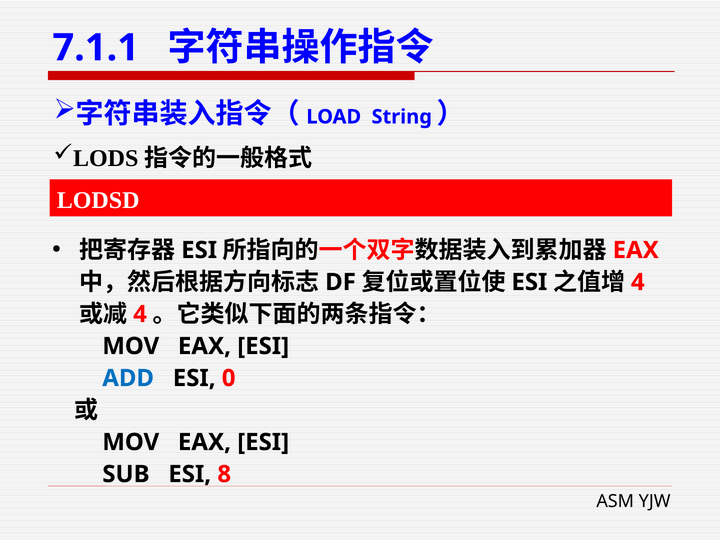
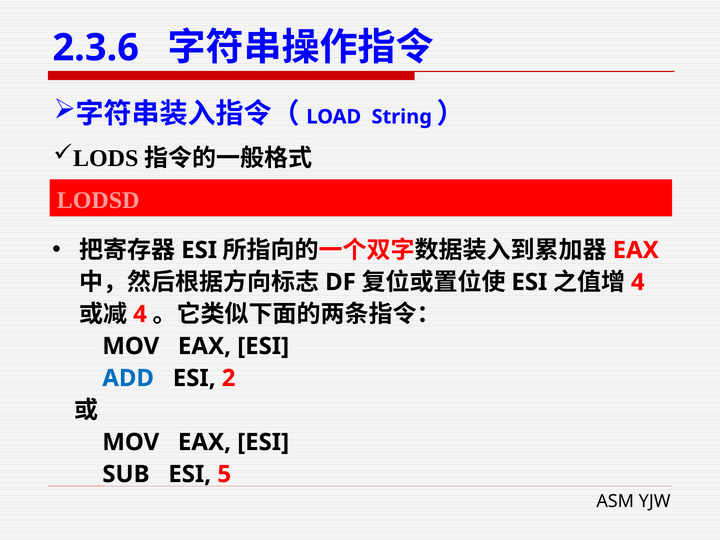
7.1.1: 7.1.1 -> 2.3.6 (96, 48)
LODSD colour: white -> pink (98, 200)
0: 0 -> 2 (229, 378)
8: 8 -> 5 (224, 474)
